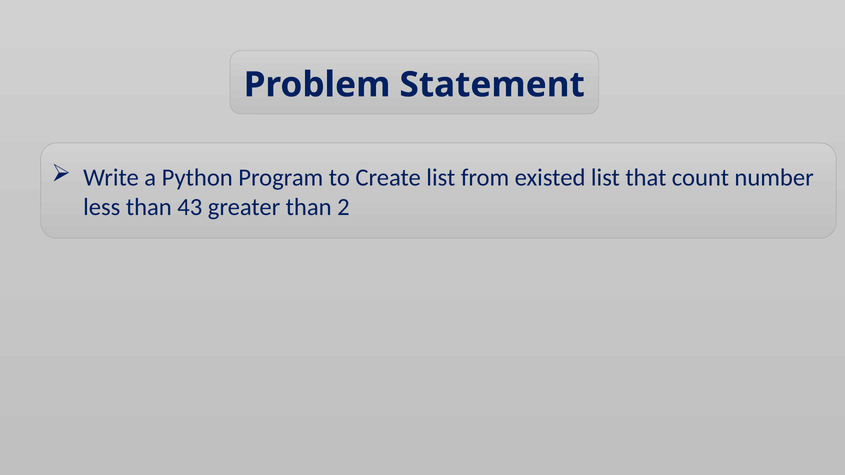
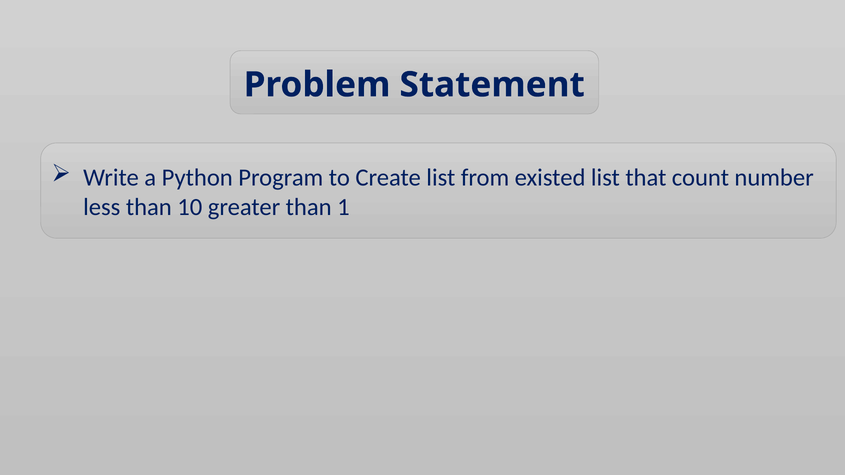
43: 43 -> 10 (190, 207)
2: 2 -> 1 (343, 207)
